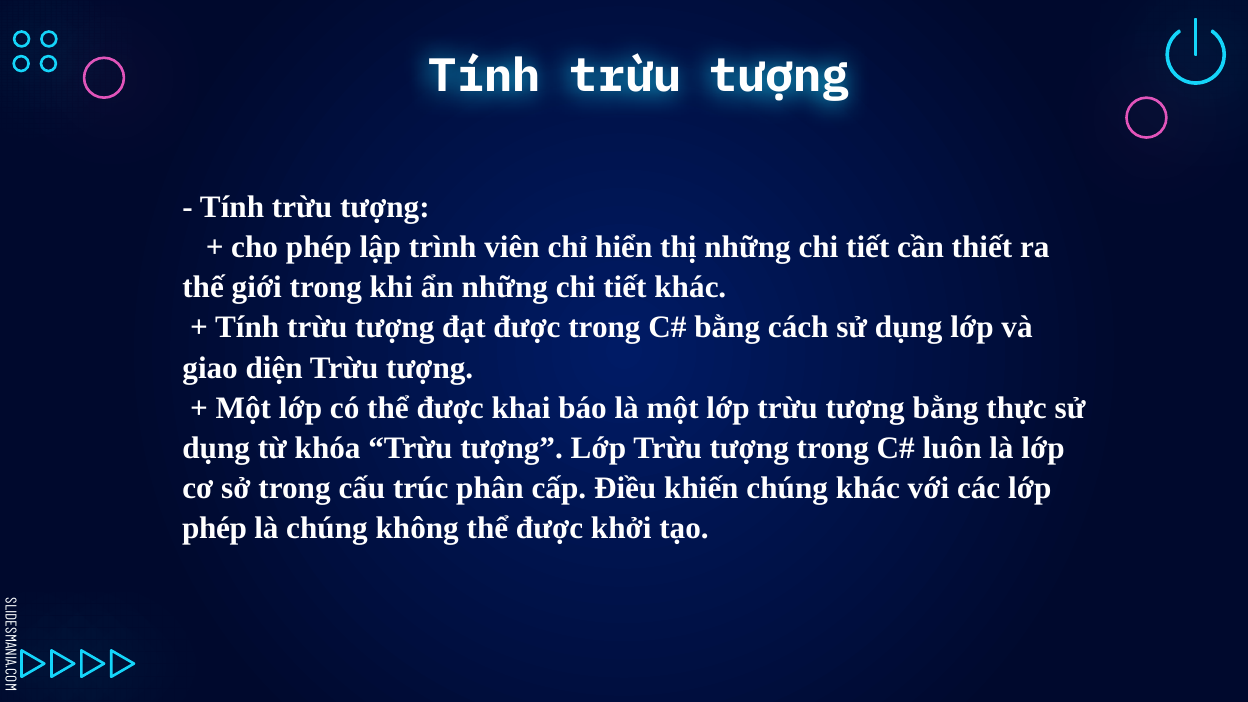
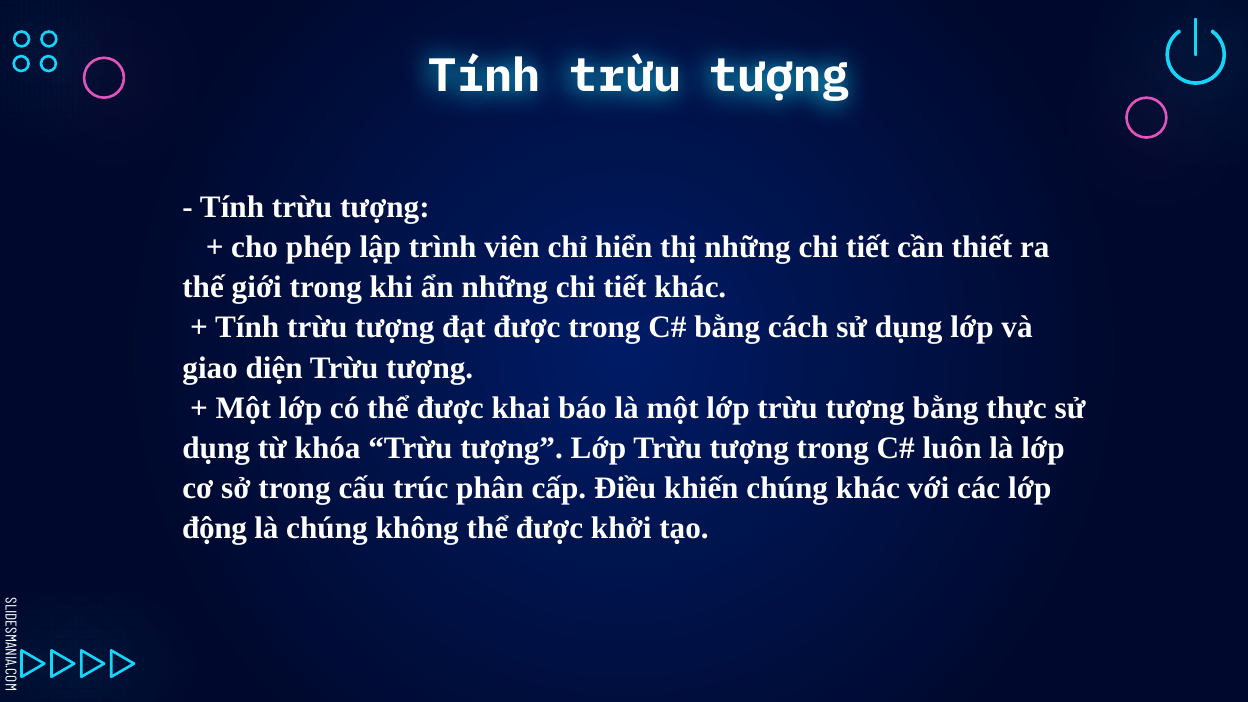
phép: phép -> động (215, 528)
